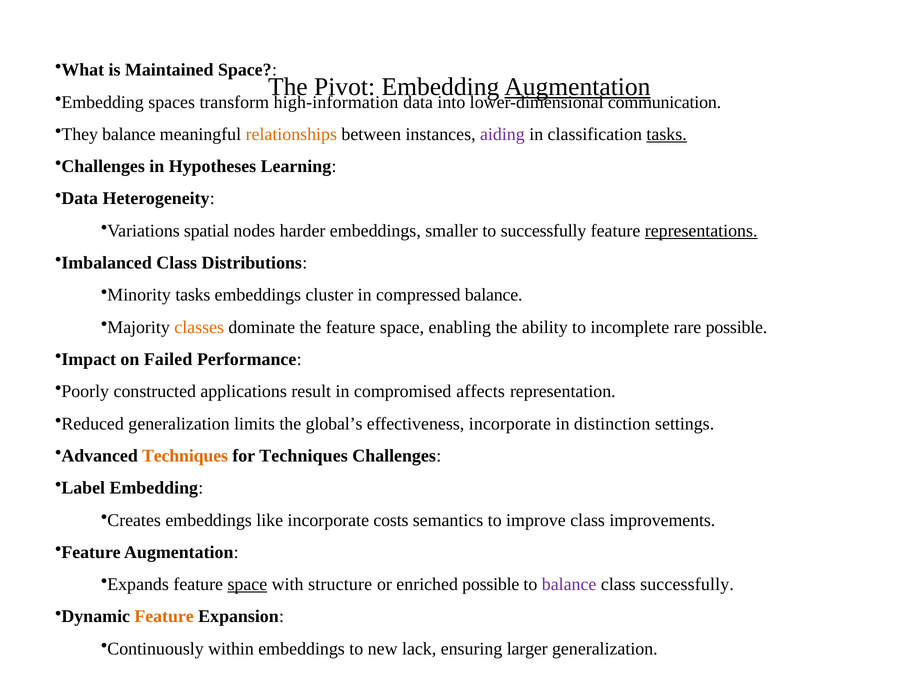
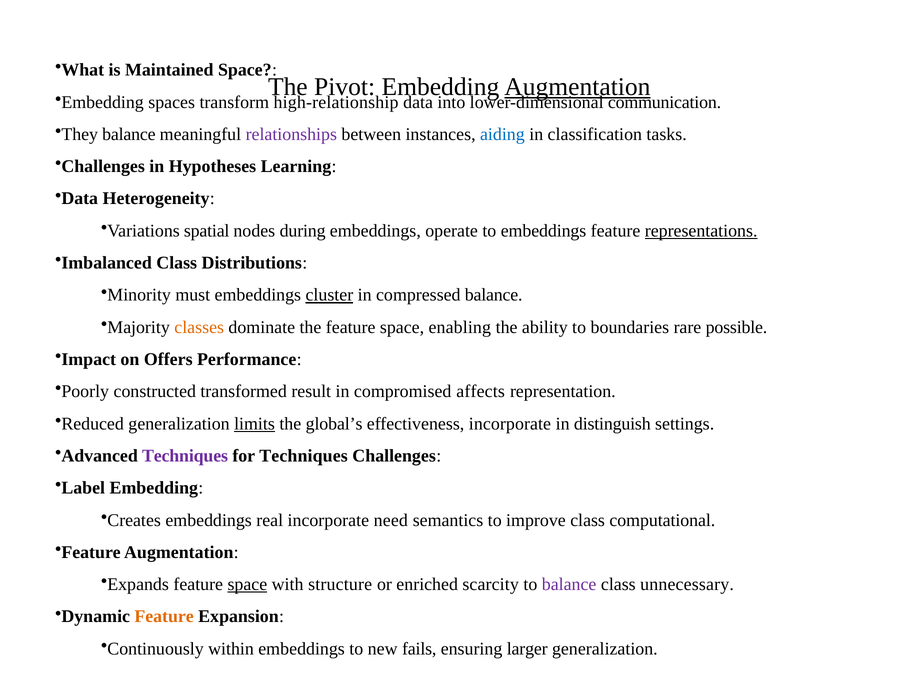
high-information: high-information -> high-relationship (336, 102)
relationships colour: orange -> purple (291, 134)
aiding colour: purple -> blue (502, 134)
tasks underline: present -> none (667, 134)
harder: harder -> during (303, 231)
smaller: smaller -> operate (452, 231)
to successfully: successfully -> embeddings (544, 231)
Minority tasks: tasks -> must (193, 295)
cluster underline: none -> present (329, 295)
incomplete: incomplete -> boundaries (630, 327)
Failed: Failed -> Offers (168, 359)
applications: applications -> transformed (244, 392)
limits underline: none -> present (254, 424)
distinction: distinction -> distinguish (612, 424)
Techniques colour: orange -> purple (185, 456)
like: like -> real (270, 520)
costs: costs -> need (391, 520)
improvements: improvements -> computational (662, 520)
enriched possible: possible -> scarcity (491, 585)
class successfully: successfully -> unnecessary (687, 585)
lack: lack -> fails (419, 649)
